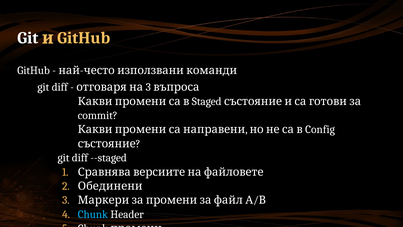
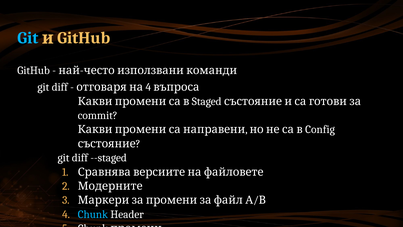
Git colour: white -> light blue (28, 38)
3: 3 -> 4 (148, 87)
Обединени: Обединени -> Модерните (110, 186)
